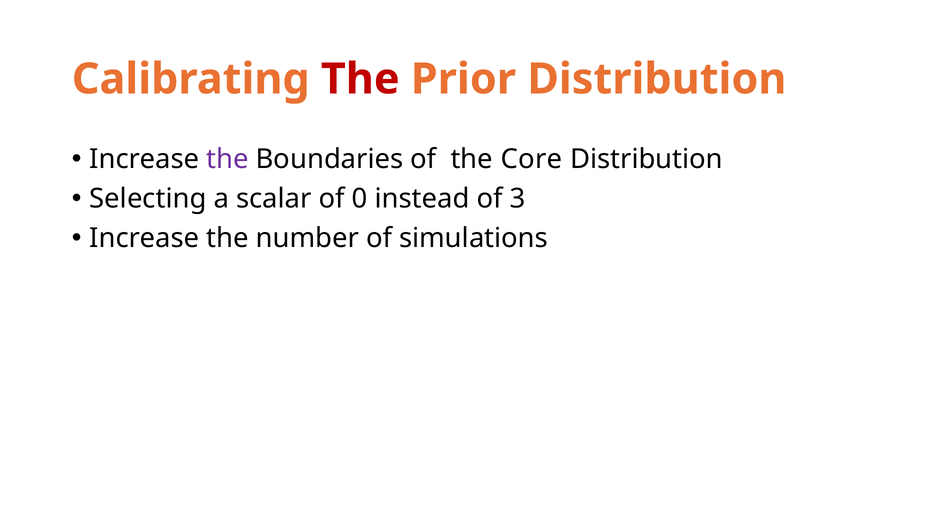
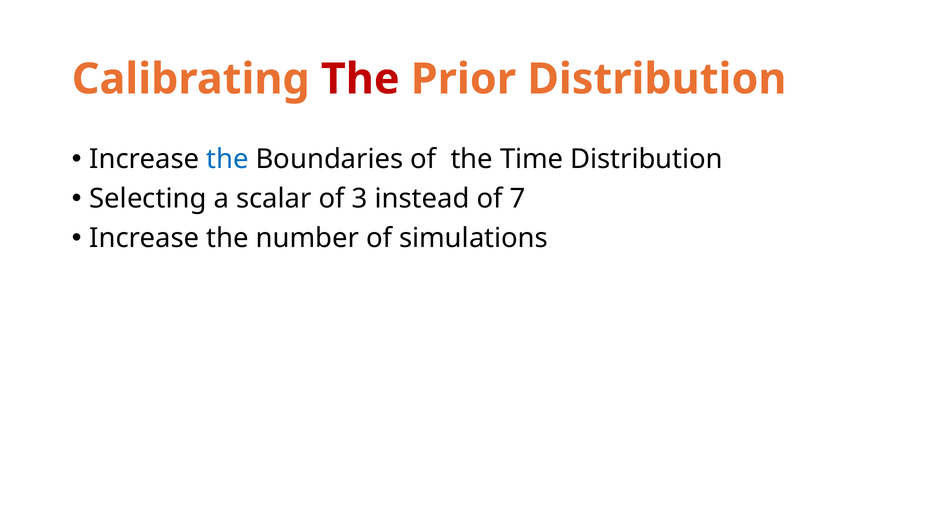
the colour: purple -> blue (227, 159)
Core: Core -> Time (532, 159)
0: 0 -> 3 (360, 199)
3: 3 -> 7 (517, 199)
